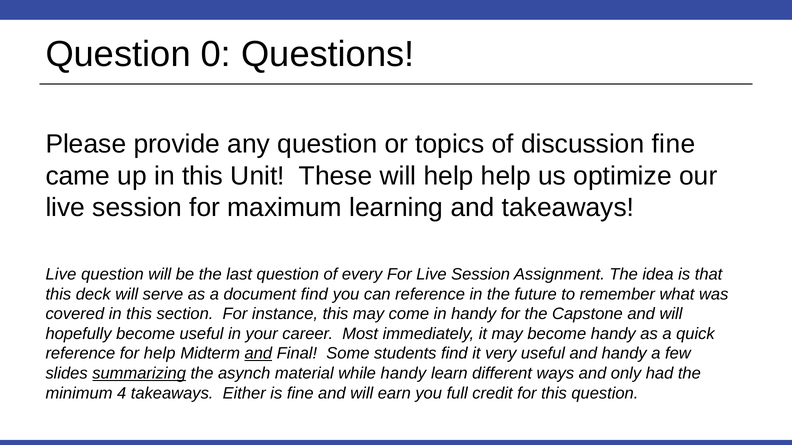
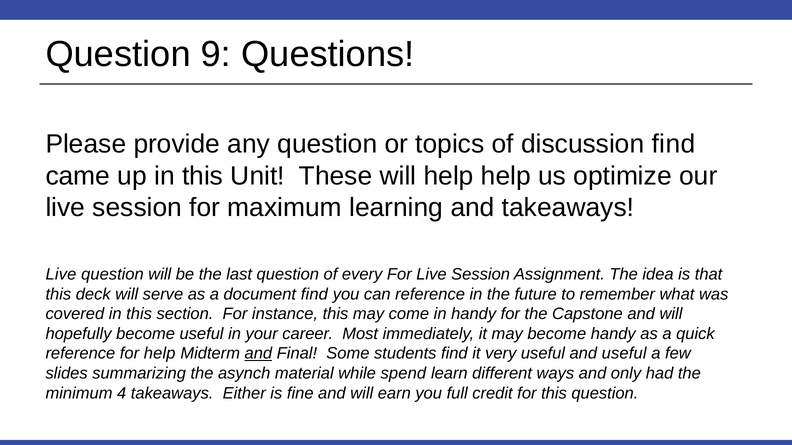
0: 0 -> 9 (216, 55)
discussion fine: fine -> find (674, 144)
and handy: handy -> useful (624, 354)
summarizing underline: present -> none (139, 374)
while handy: handy -> spend (403, 374)
